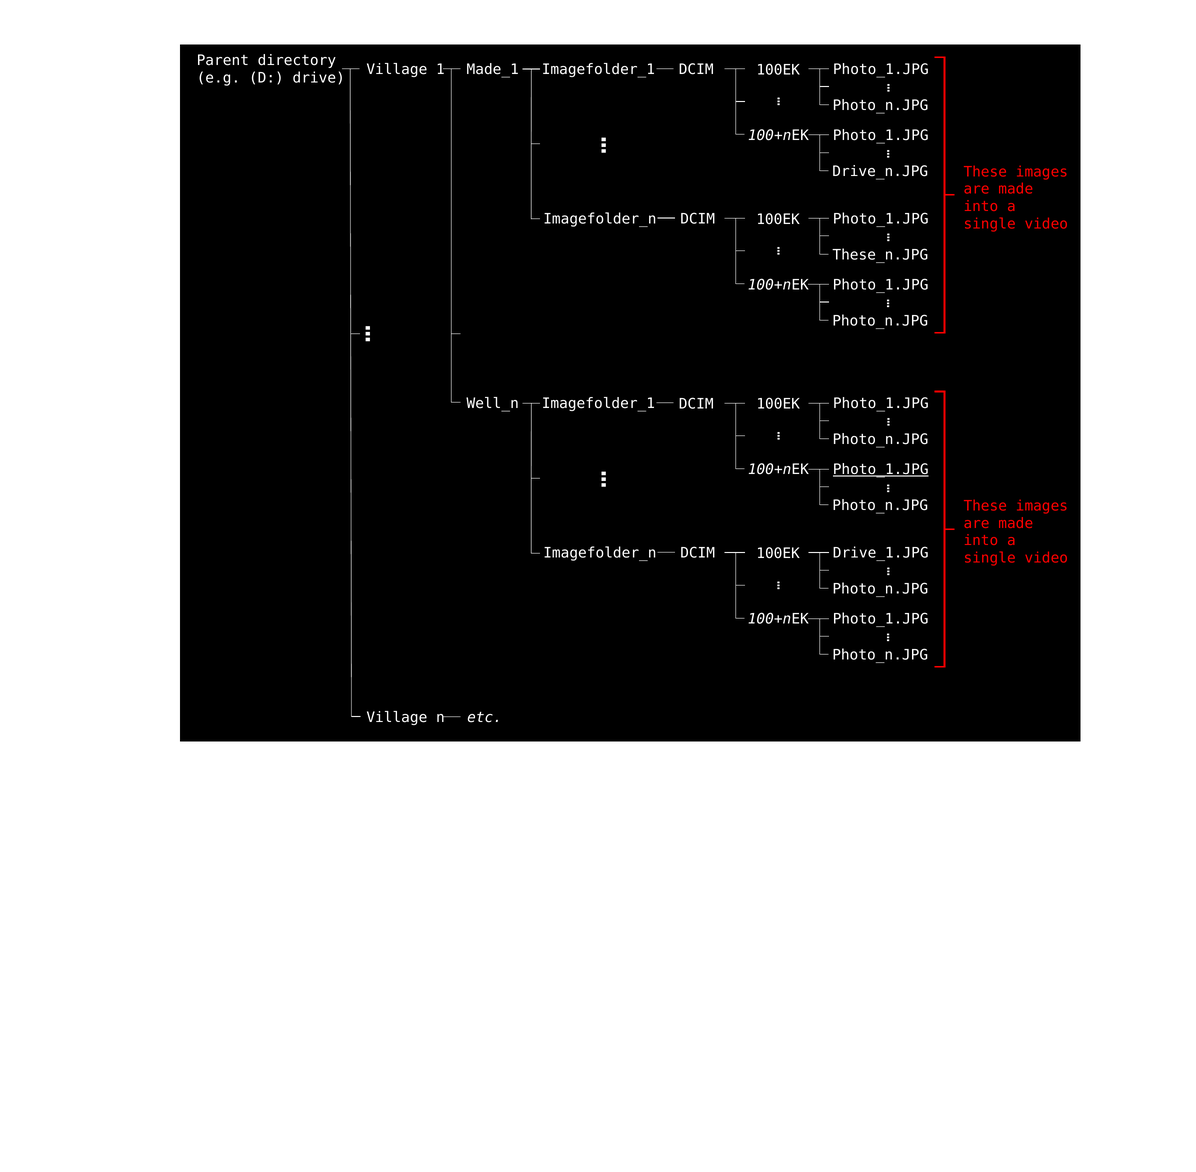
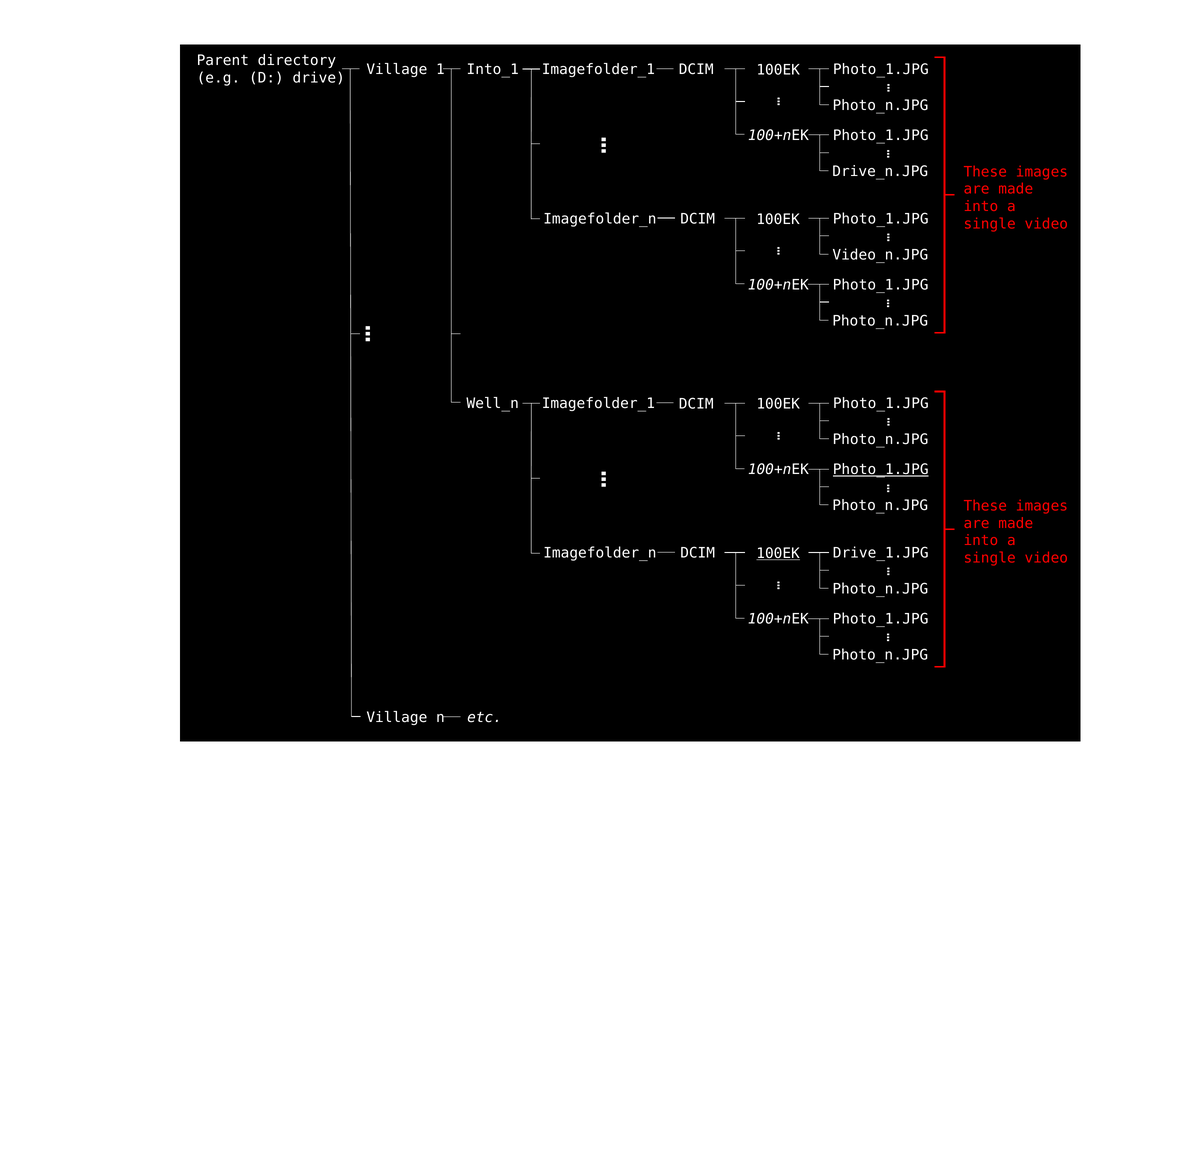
Made_1: Made_1 -> Into_1 (493, 69)
These_n.JPG: These_n.JPG -> Video_n.JPG (880, 255)
100EK underline: none -> present (778, 554)
